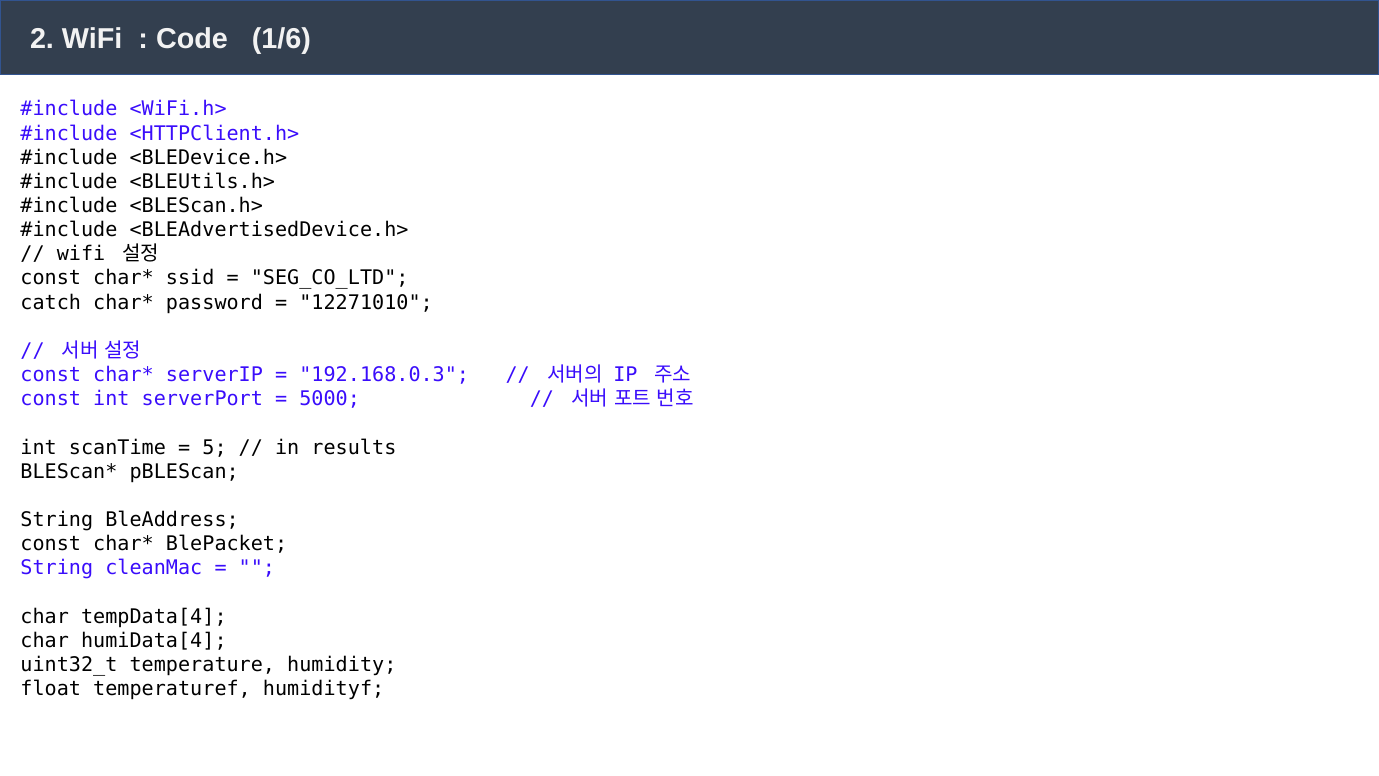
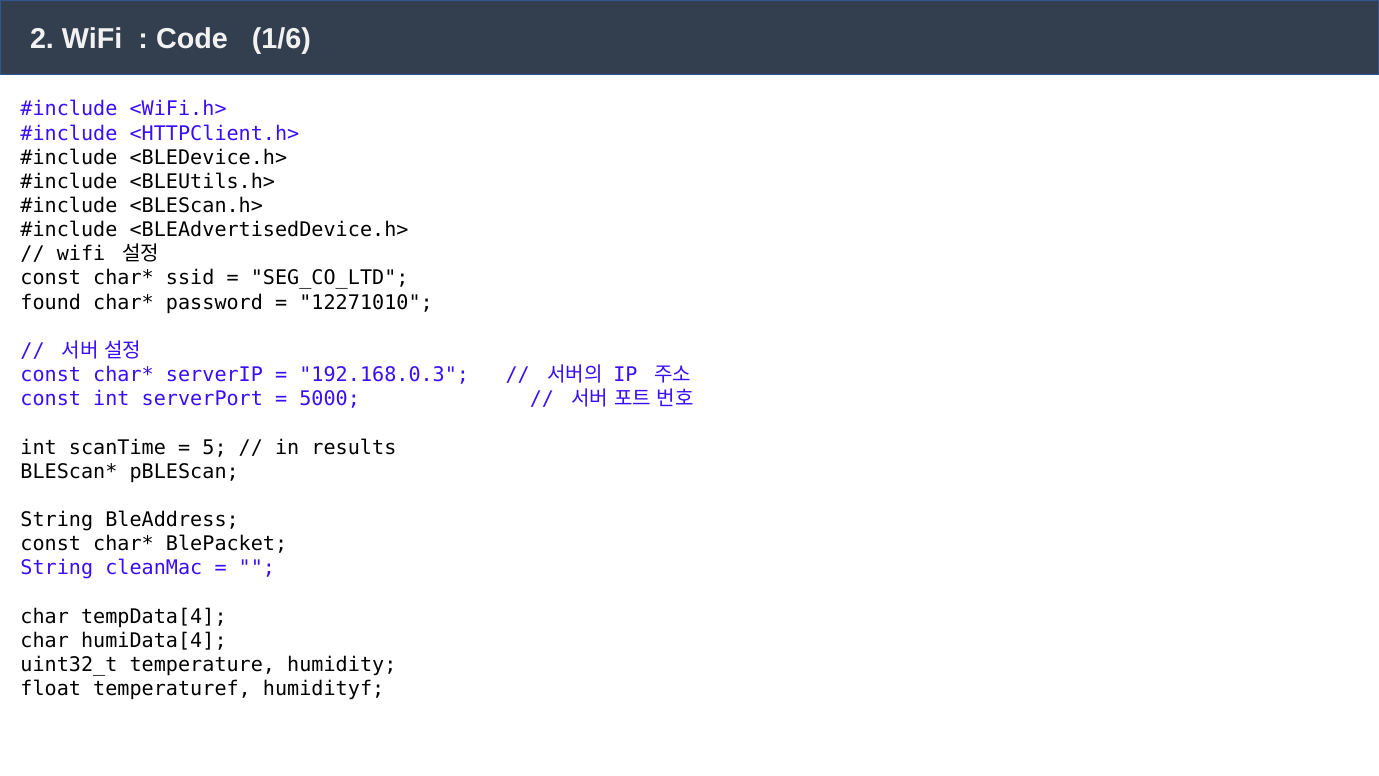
catch: catch -> found (51, 302)
